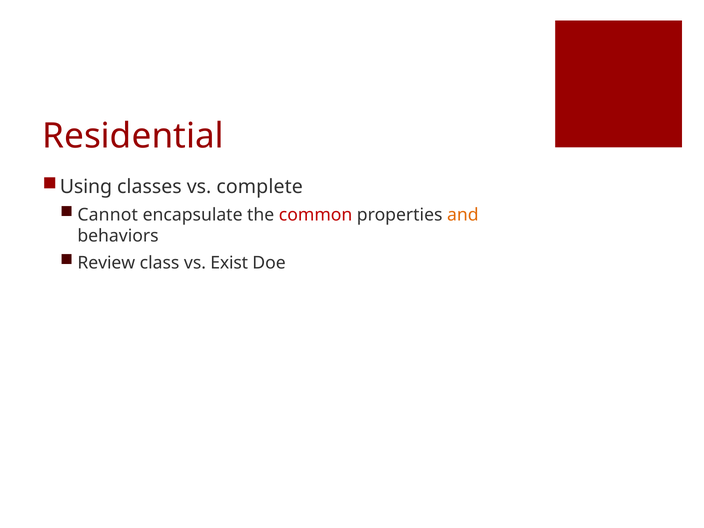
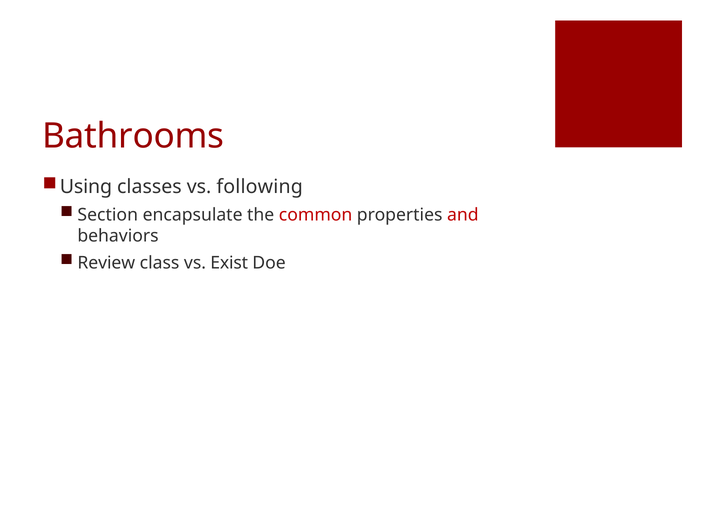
Residential: Residential -> Bathrooms (133, 136)
complete: complete -> following (260, 187)
Cannot: Cannot -> Section (108, 215)
and colour: orange -> red (463, 215)
